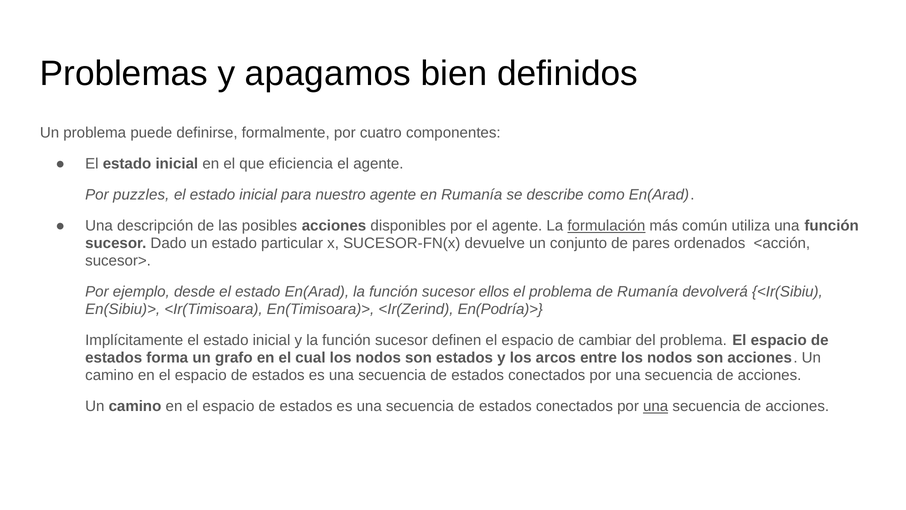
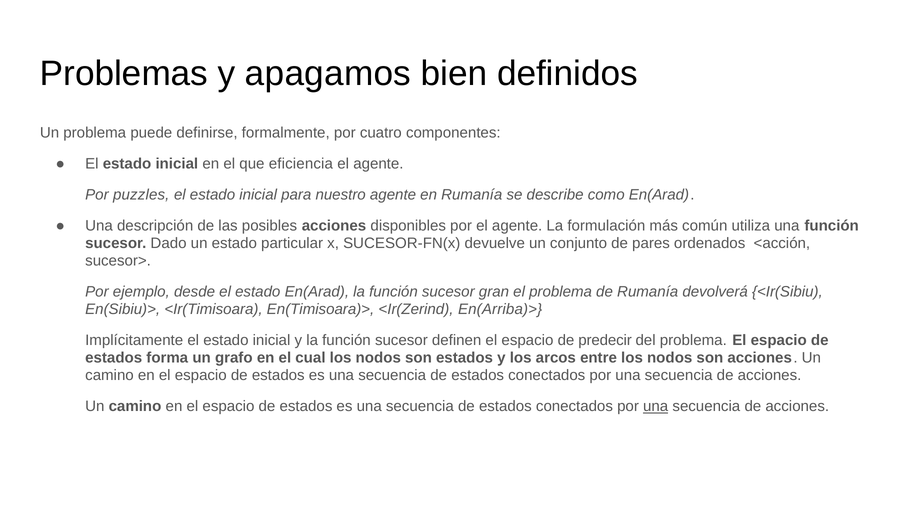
formulación underline: present -> none (606, 226)
ellos: ellos -> gran (494, 292)
En(Podría)>: En(Podría)> -> En(Arriba)> (500, 309)
cambiar: cambiar -> predecir (605, 340)
